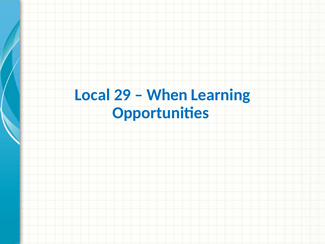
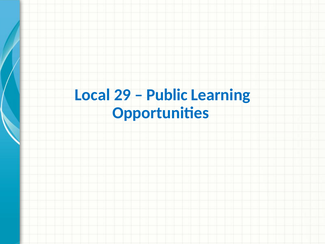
When: When -> Public (167, 95)
